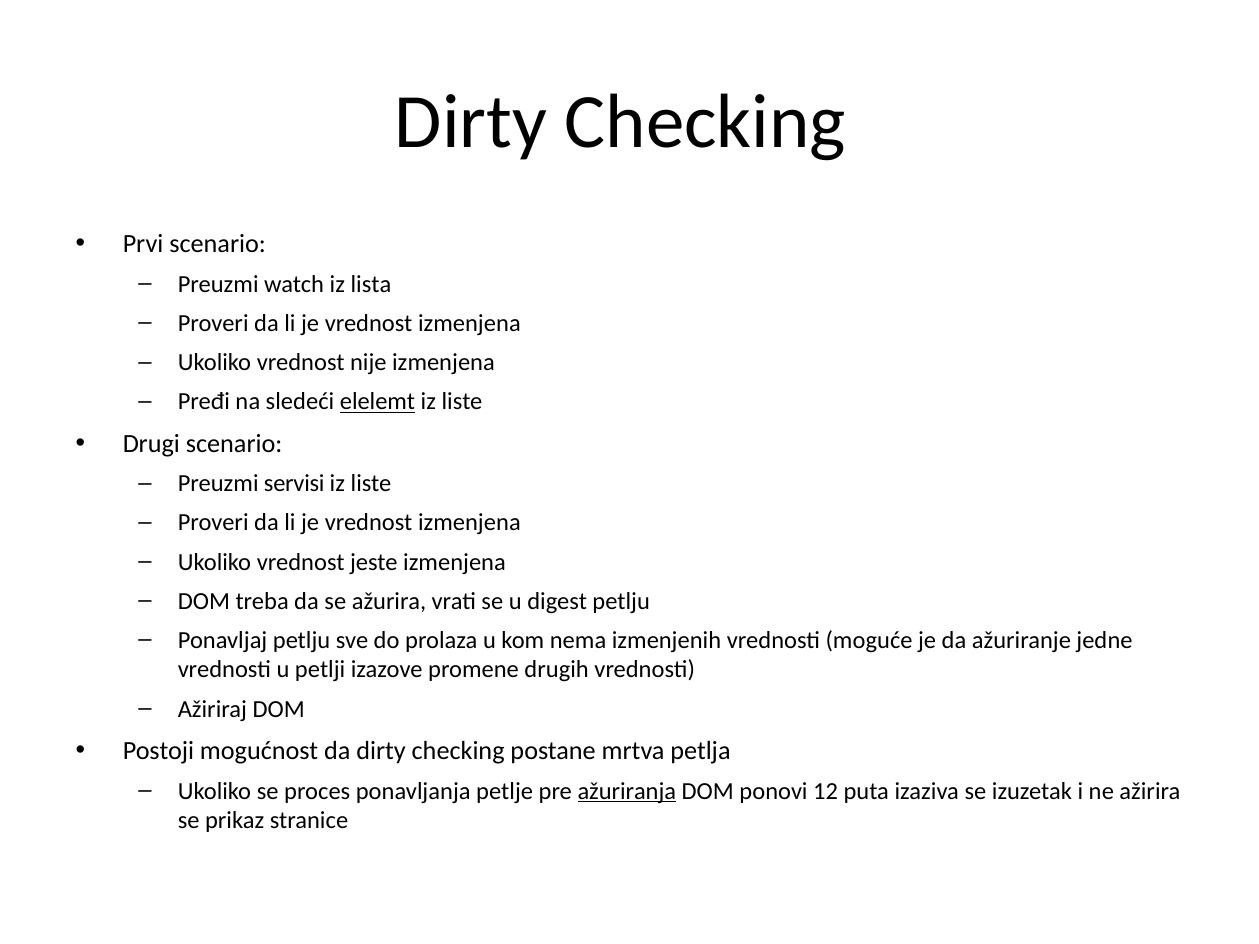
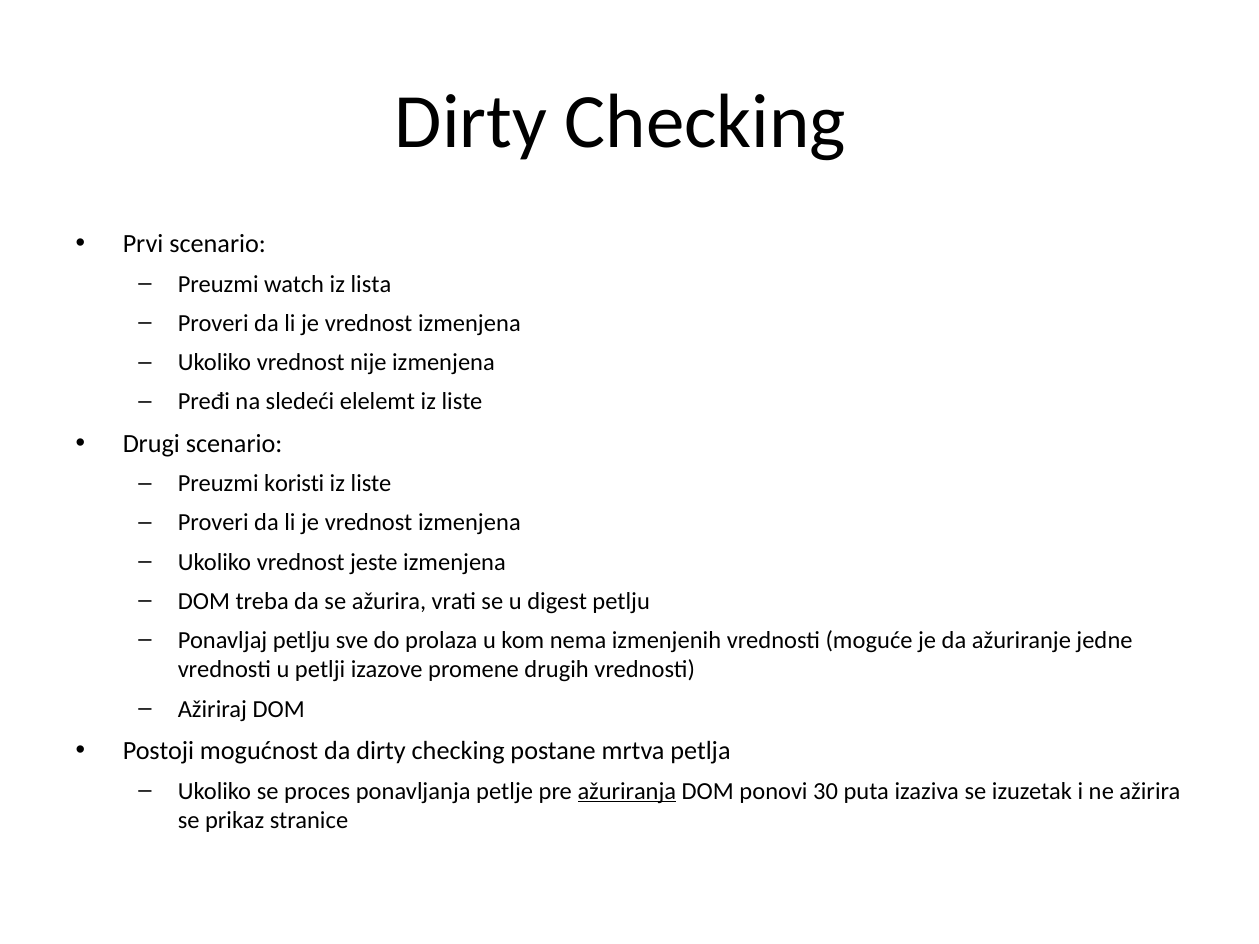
elelemt underline: present -> none (378, 402)
servisi: servisi -> koristi (294, 484)
12: 12 -> 30 (826, 791)
